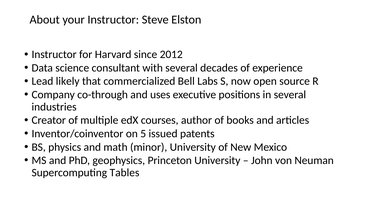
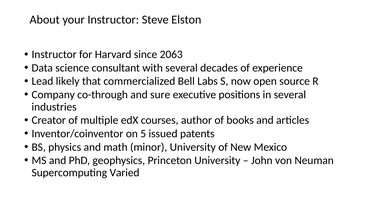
2012: 2012 -> 2063 (171, 55)
uses: uses -> sure (160, 95)
Tables: Tables -> Varied (125, 173)
